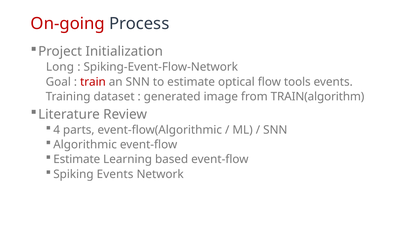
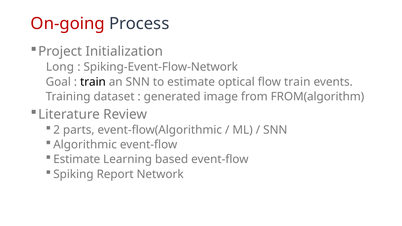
train colour: red -> black (93, 82)
flow tools: tools -> train (297, 82)
TRAIN(algorithm: TRAIN(algorithm -> FROM(algorithm (317, 97)
4: 4 -> 2 (57, 130)
Spiking Events: Events -> Report (115, 174)
